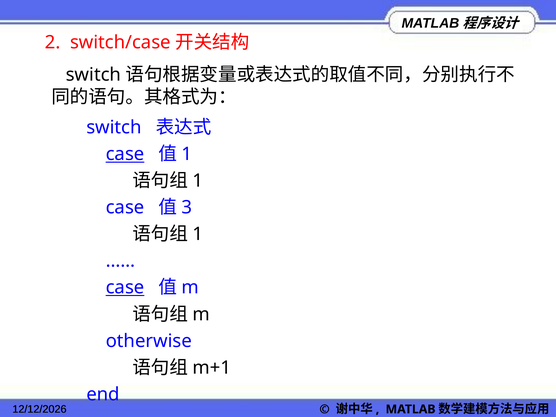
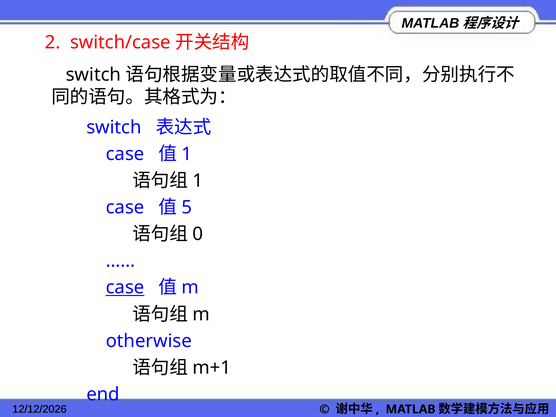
case underline: present -> none (125, 154)
3: 3 -> 5 (187, 207)
1: 1 -> 0 (198, 234)
